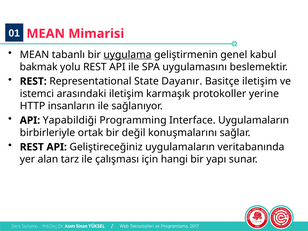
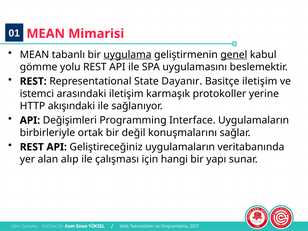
genel underline: none -> present (234, 55)
bakmak: bakmak -> gömme (39, 67)
insanların: insanların -> akışındaki (71, 106)
Yapabildiği: Yapabildiği -> Değişimleri (70, 120)
tarz: tarz -> alıp (70, 159)
